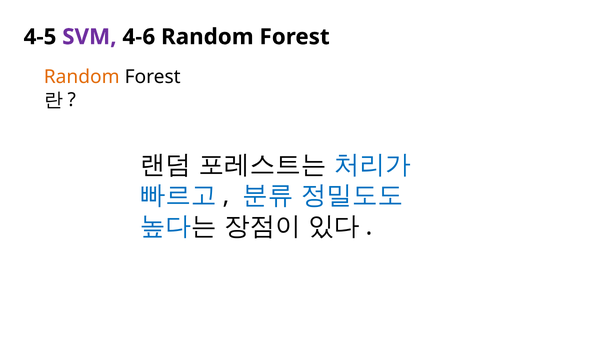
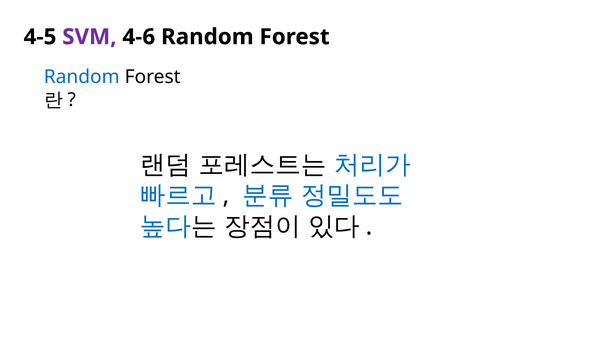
Random colour: orange -> blue (82, 77)
